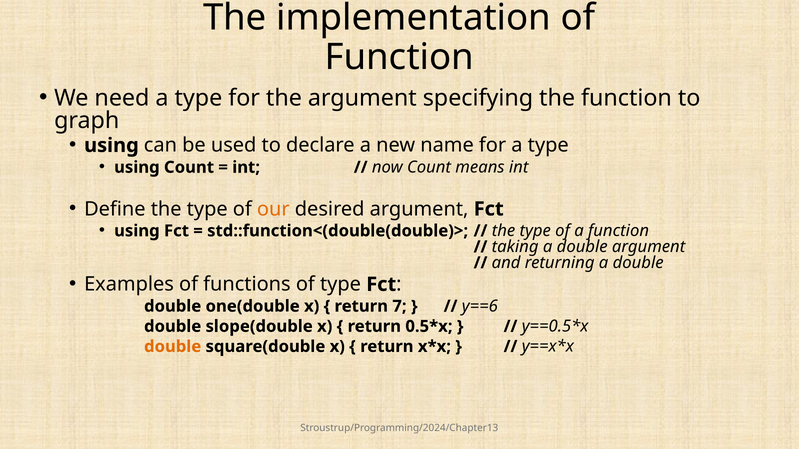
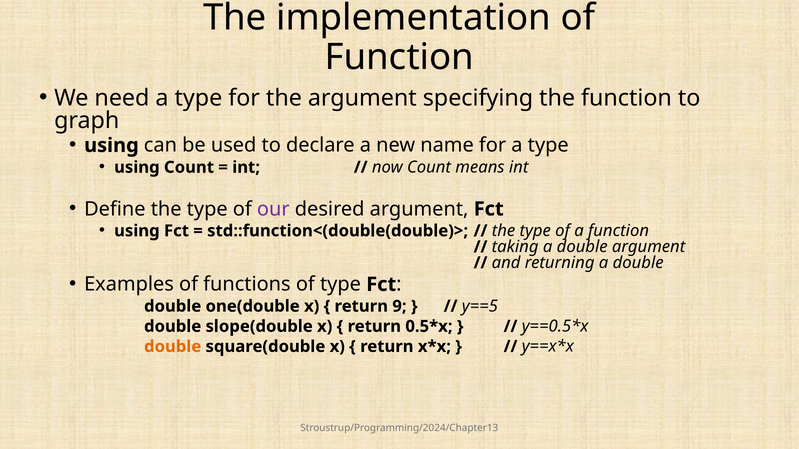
our colour: orange -> purple (273, 209)
7: 7 -> 9 (399, 307)
y==6: y==6 -> y==5 (480, 307)
